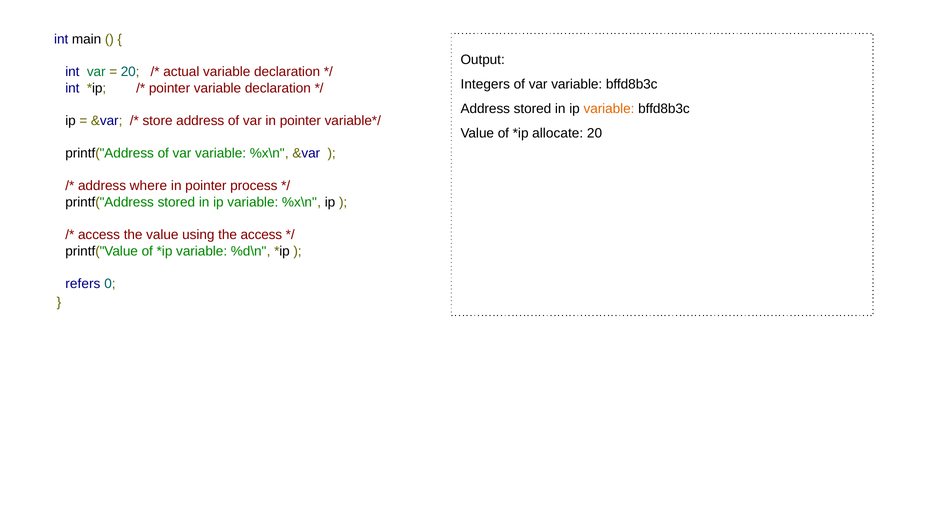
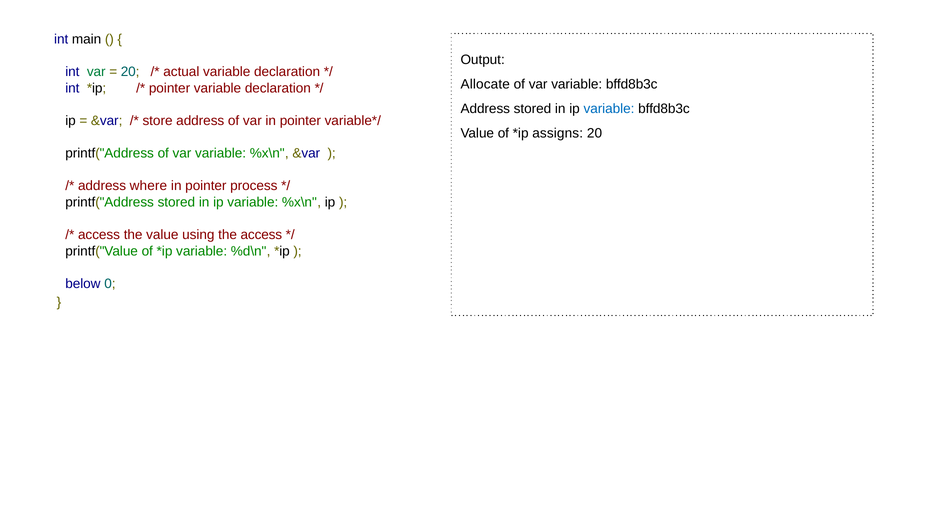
Integers: Integers -> Allocate (485, 84)
variable colour: orange -> blue (609, 109)
allocate: allocate -> assigns (558, 133)
refers: refers -> below (83, 284)
